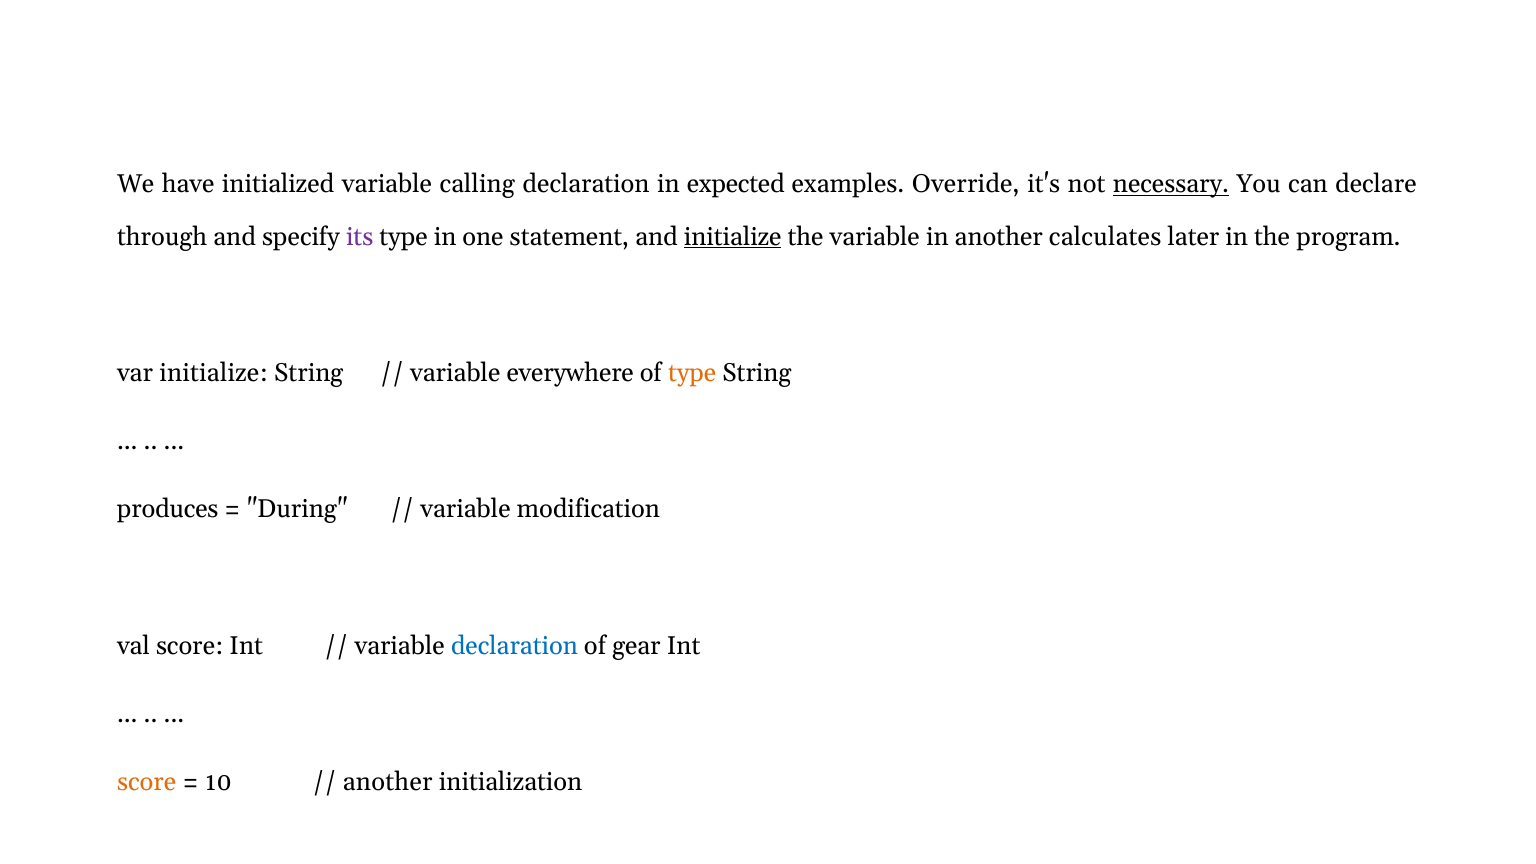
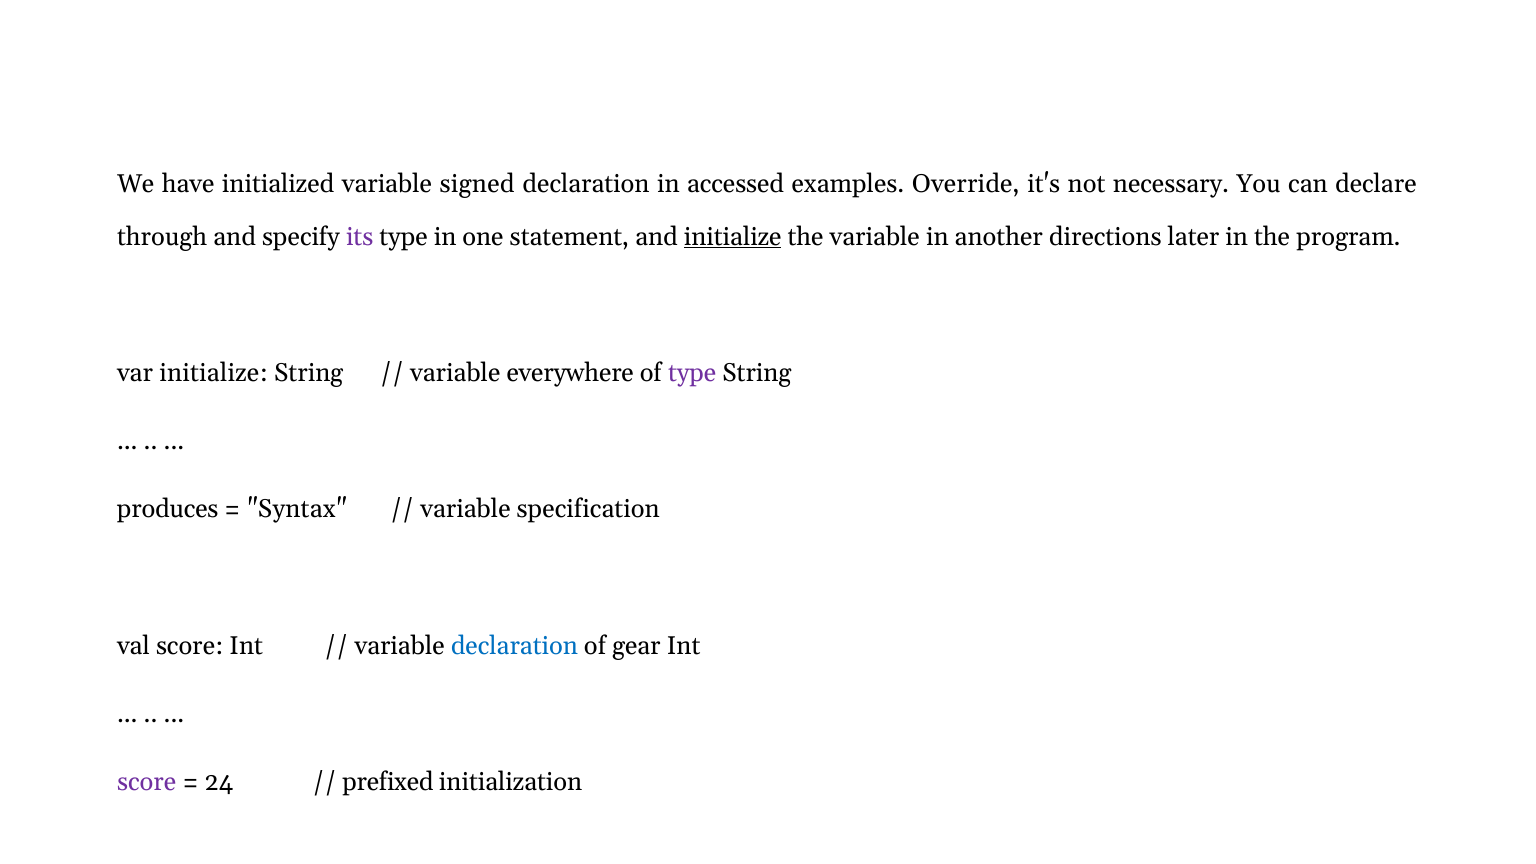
calling: calling -> signed (477, 185)
expected: expected -> accessed (736, 185)
necessary underline: present -> none (1171, 185)
calculates: calculates -> directions (1105, 237)
type colour: orange -> purple (692, 373)
During: During -> Syntax (297, 509)
modification: modification -> specification (588, 509)
score colour: orange -> purple (147, 782)
10: 10 -> 24 (219, 782)
another: another -> prefixed (388, 782)
